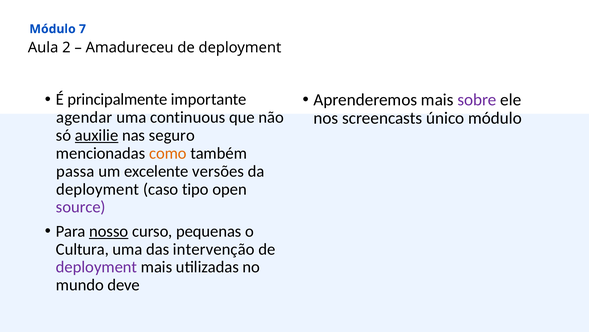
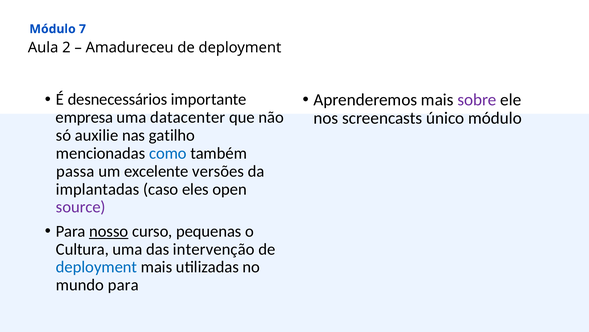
principalmente: principalmente -> desnecessários (117, 99)
agendar: agendar -> empresa (84, 117)
continuous: continuous -> datacenter (188, 117)
auxilie underline: present -> none (97, 135)
seguro: seguro -> gatilho (172, 135)
como colour: orange -> blue (168, 153)
deployment: deployment -> implantadas (98, 189)
tipo: tipo -> eles (195, 189)
deployment colour: purple -> blue (97, 267)
mundo deve: deve -> para (123, 285)
